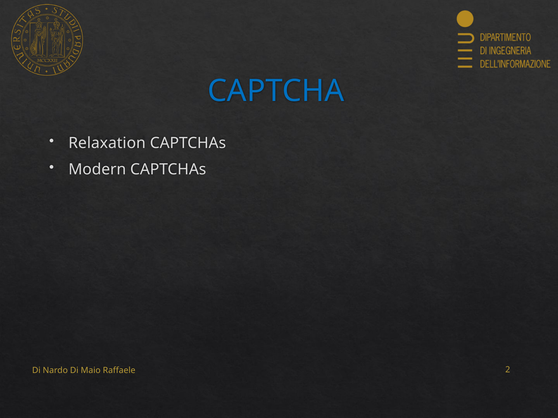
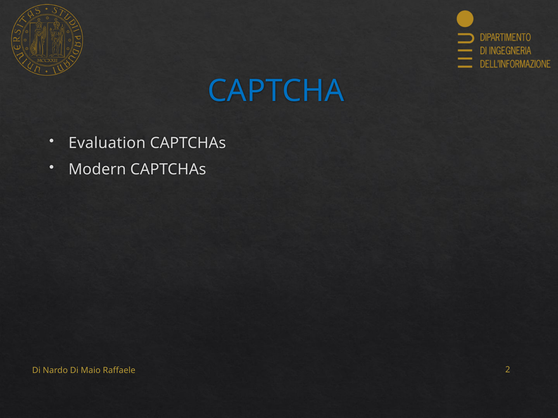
Relaxation: Relaxation -> Evaluation (107, 143)
